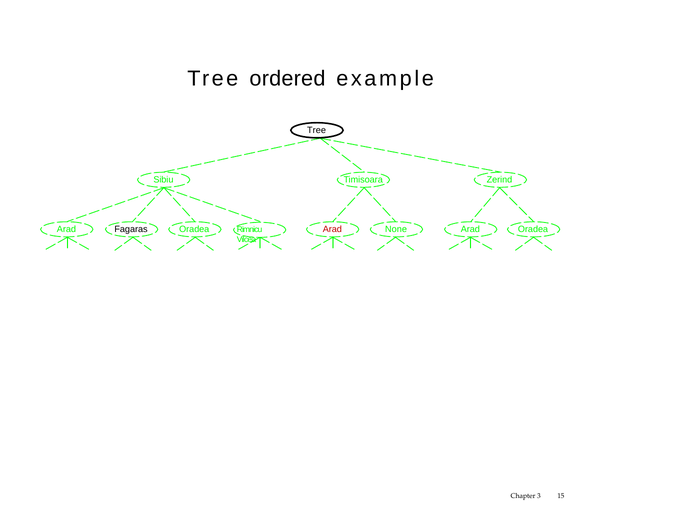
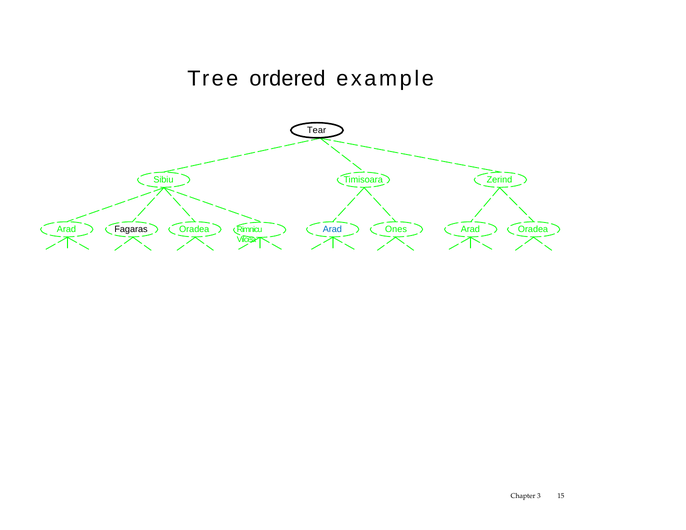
Tree: Tree -> Tear (317, 130)
Arad colour: red -> blue (332, 229)
None: None -> Ones (396, 229)
